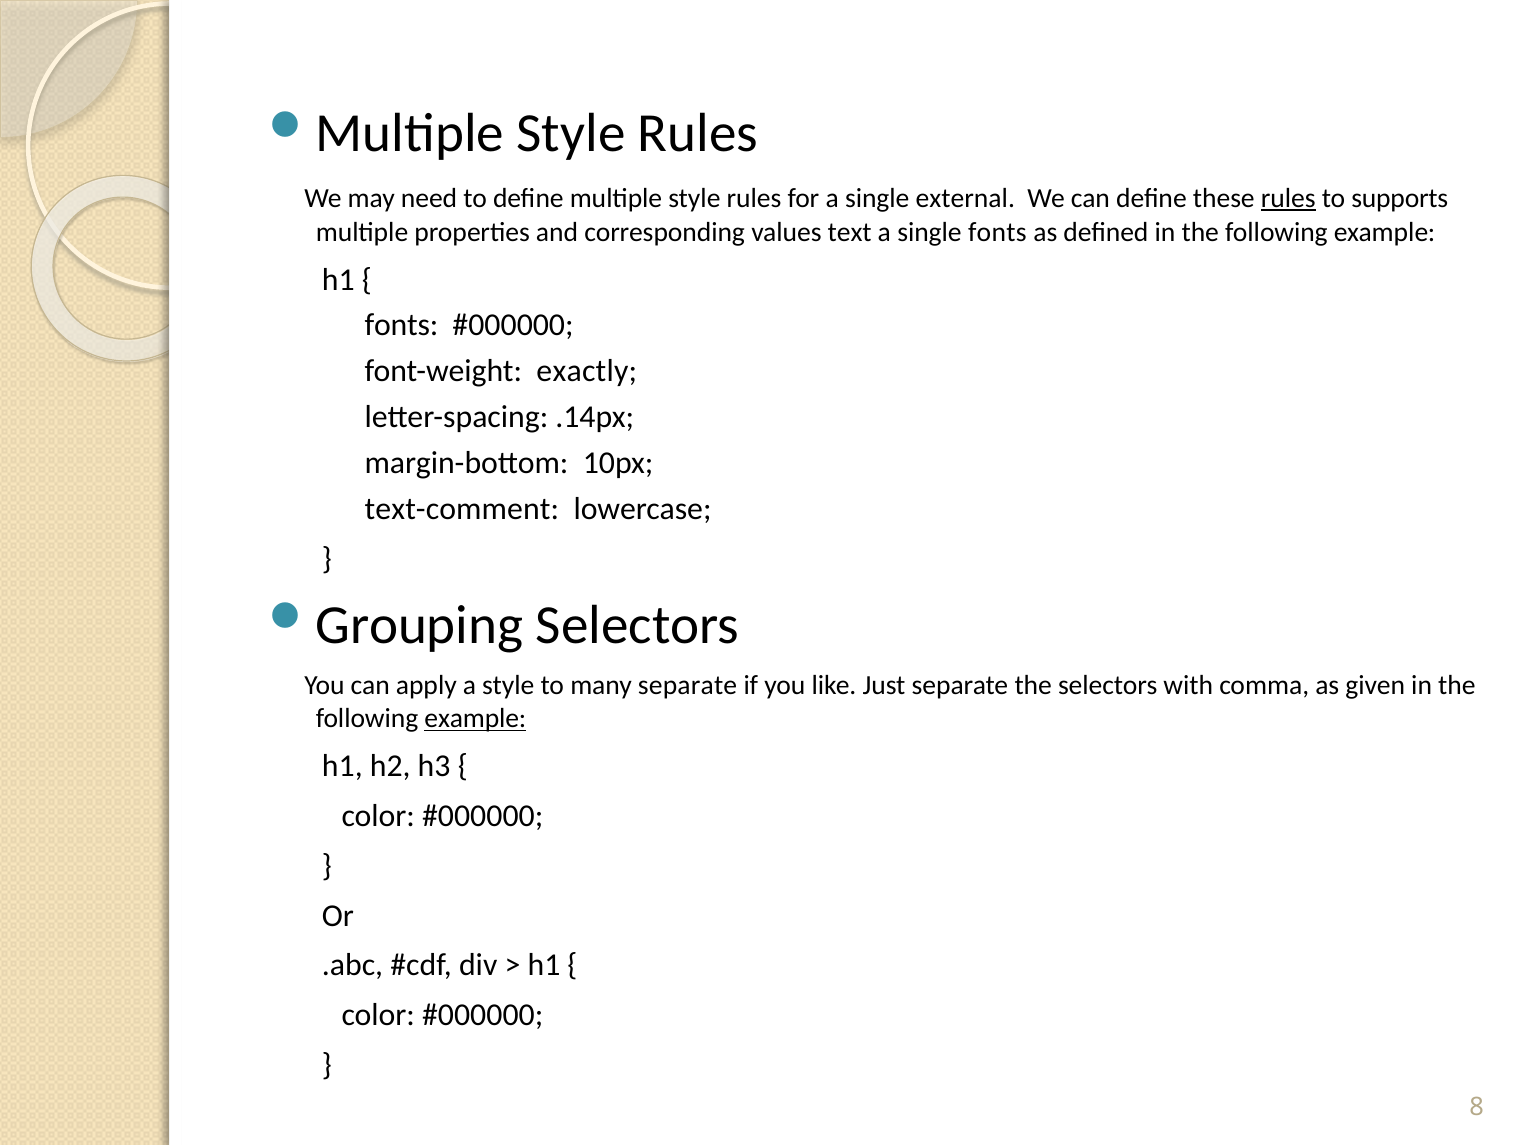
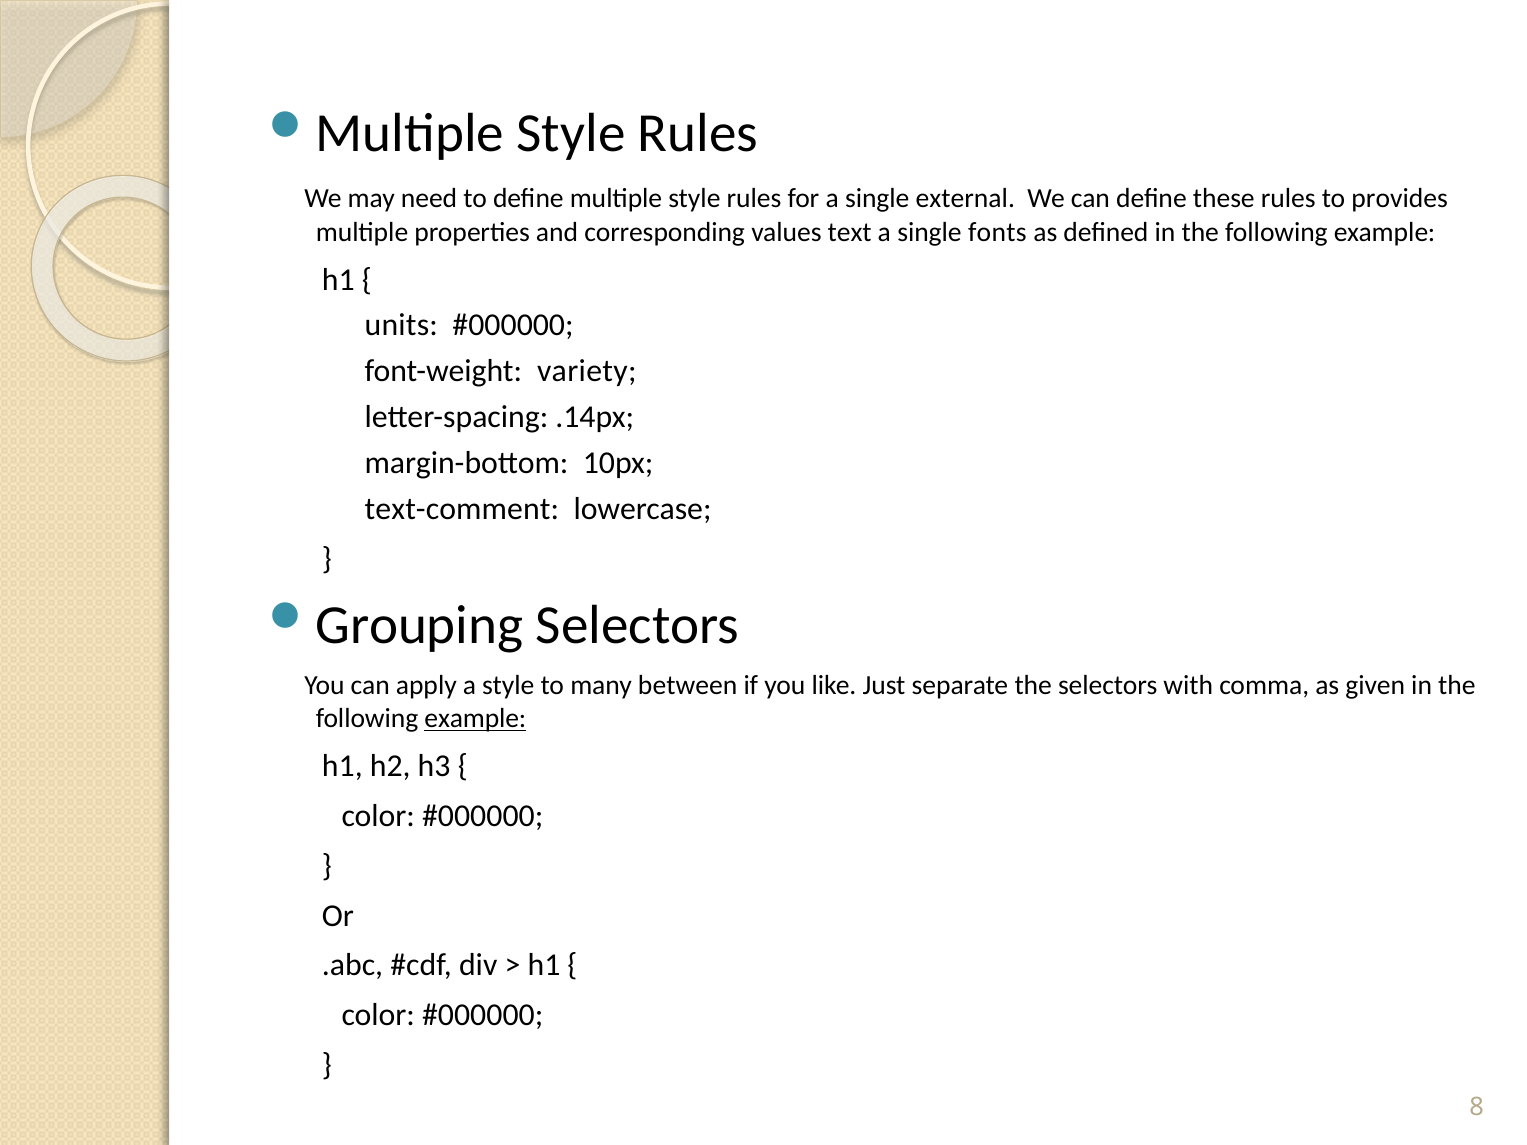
rules underline: present -> none (1288, 198)
supports: supports -> provides (1400, 198)
fonts: fonts -> units (401, 326)
exactly: exactly -> variety (587, 371)
many separate: separate -> between (688, 686)
